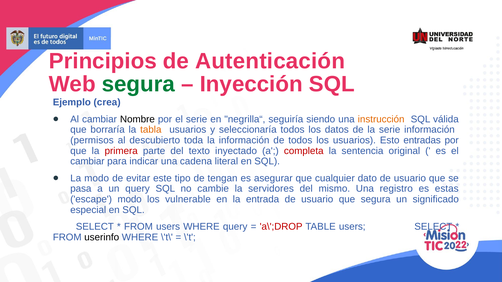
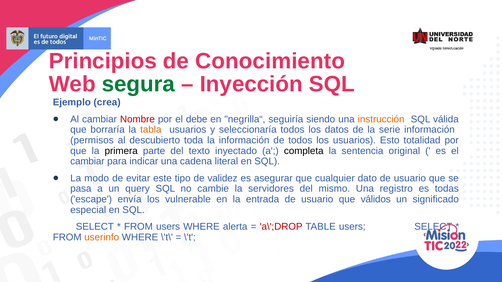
Autenticación: Autenticación -> Conocimiento (270, 61)
Nombre colour: black -> red (137, 119)
el serie: serie -> debe (197, 119)
entradas: entradas -> totalidad (422, 141)
primera colour: red -> black (121, 151)
completa colour: red -> black (304, 151)
tengan: tengan -> validez (223, 178)
estas: estas -> todas (447, 189)
escape modo: modo -> envía (130, 200)
que segura: segura -> válidos (376, 200)
WHERE query: query -> alerta (235, 227)
userinfo colour: black -> orange (102, 238)
